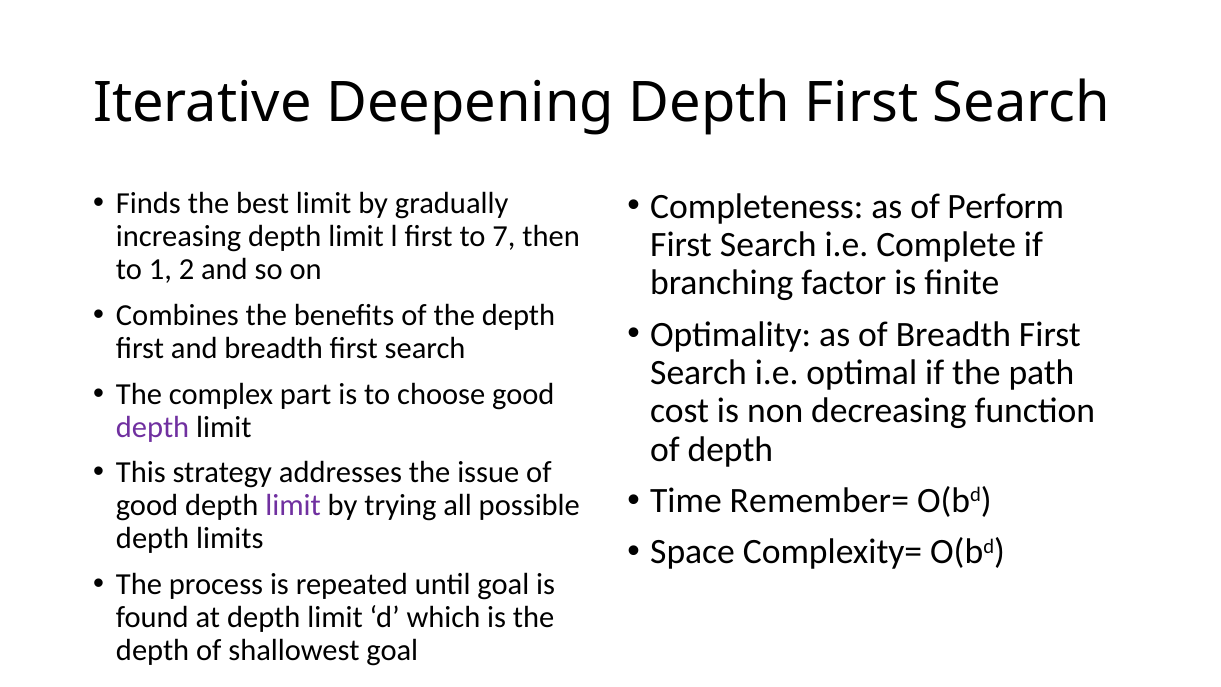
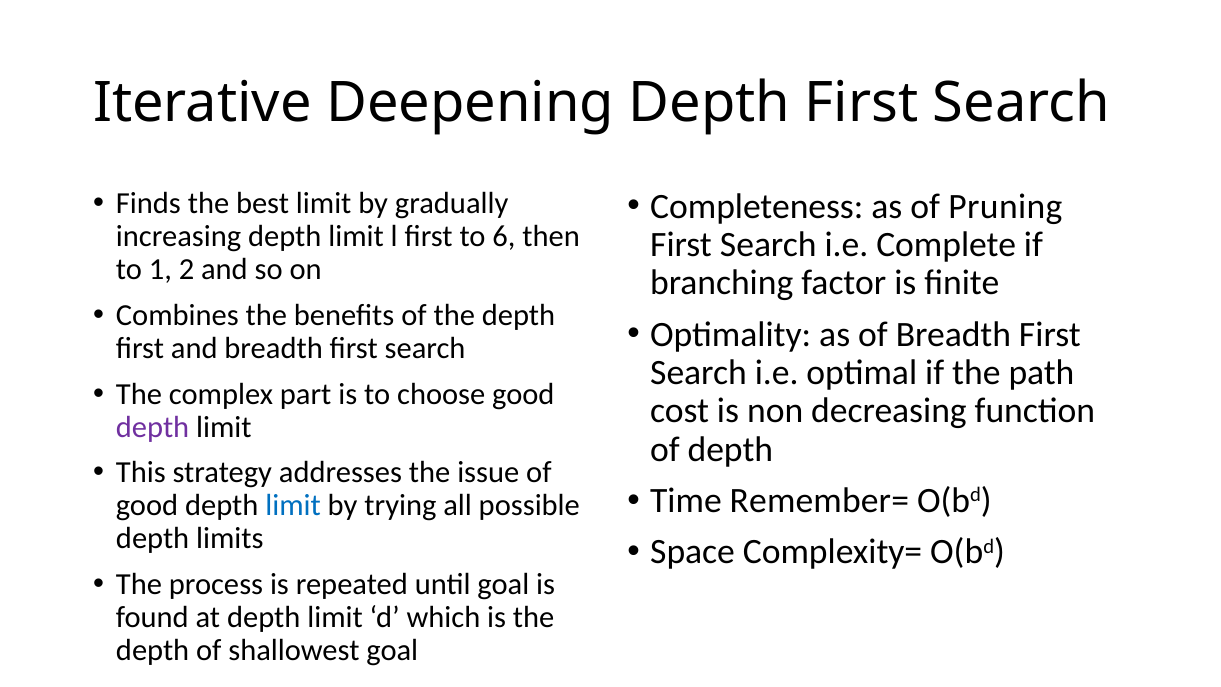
Perform: Perform -> Pruning (1005, 206)
7: 7 -> 6 (504, 237)
limit colour: purple -> blue (293, 506)
